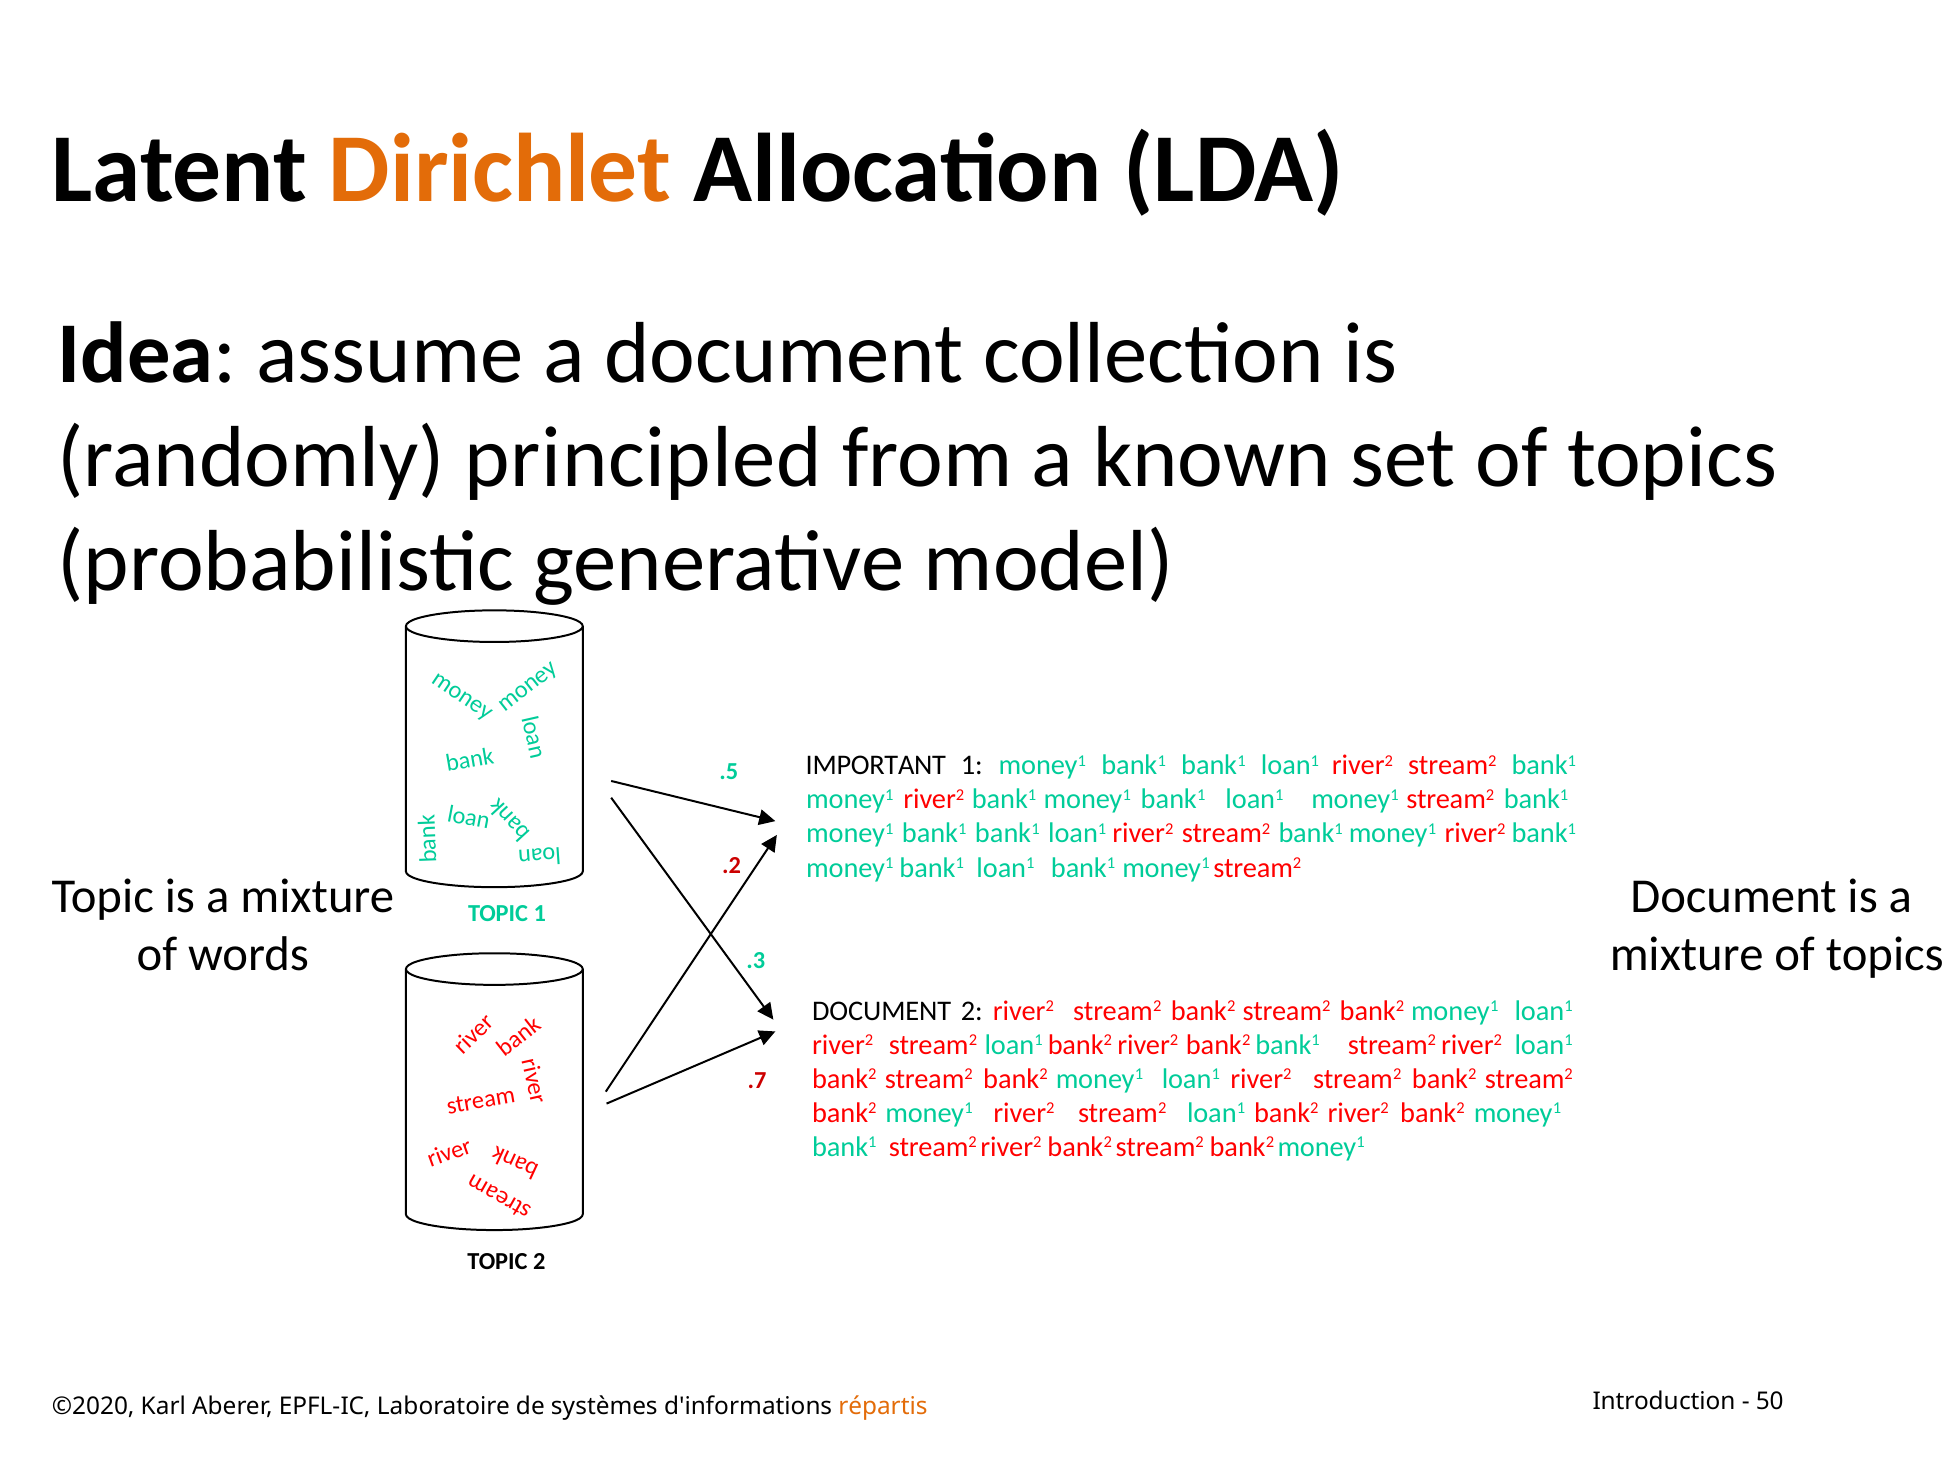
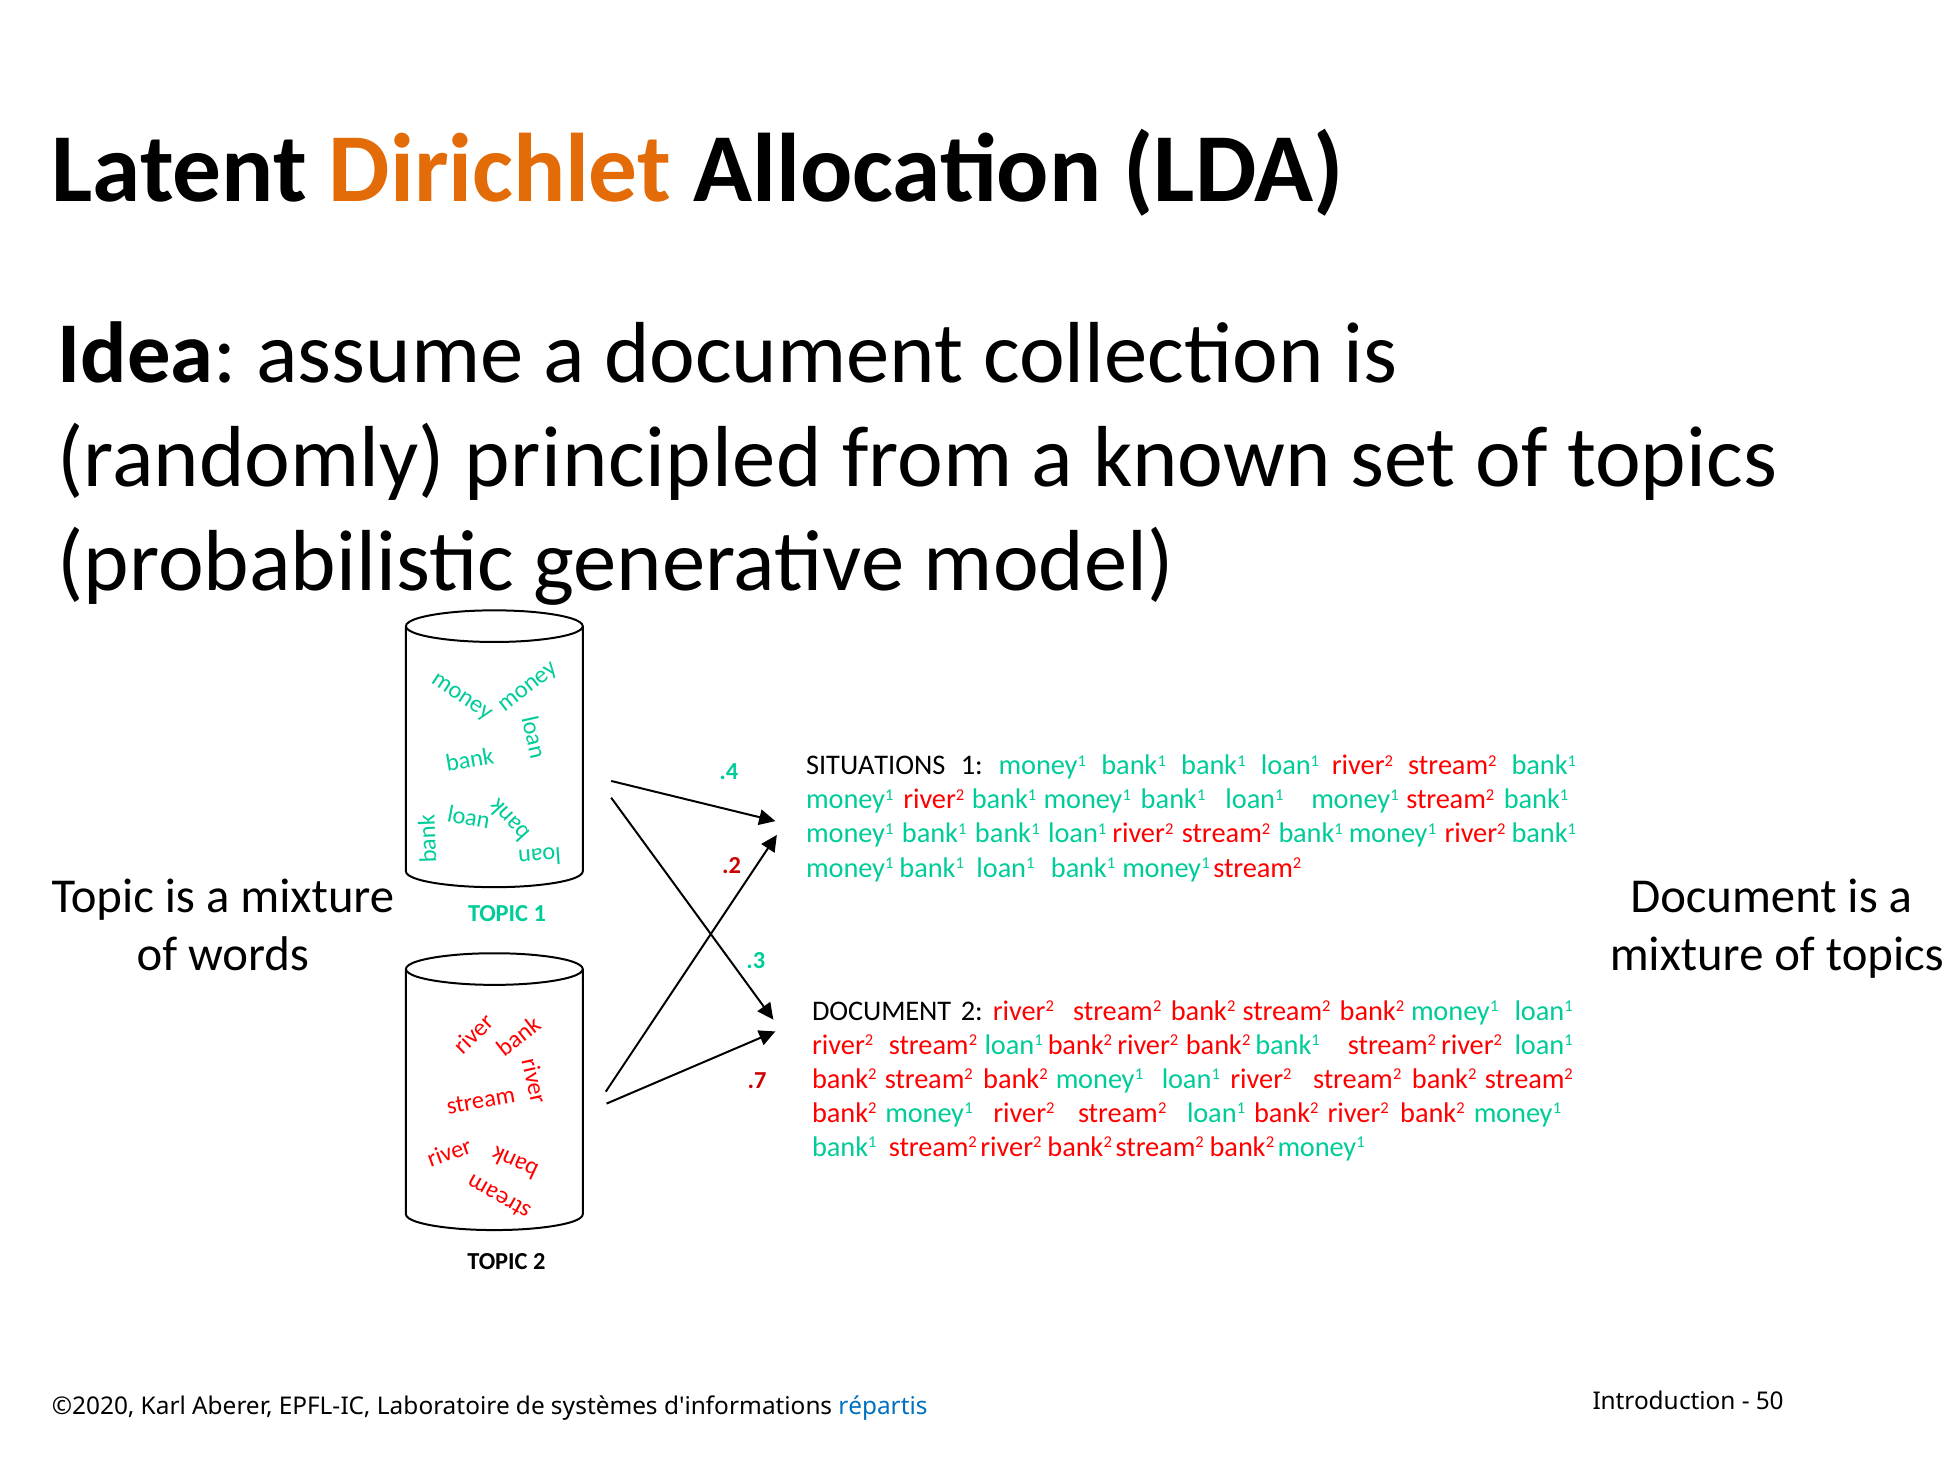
IMPORTANT: IMPORTANT -> SITUATIONS (876, 765)
.5: .5 -> .4 (729, 772)
répartis colour: orange -> blue (883, 1407)
